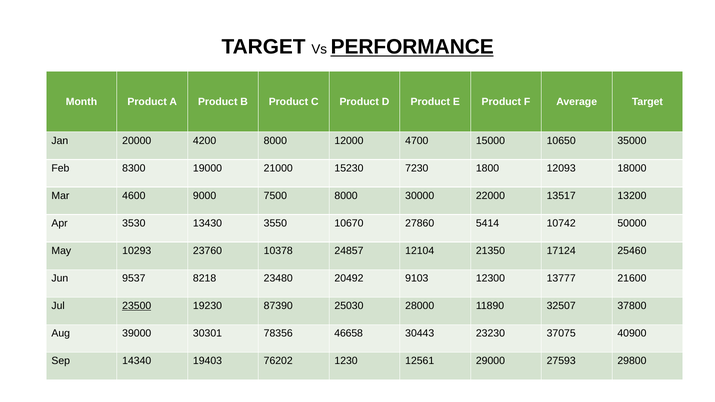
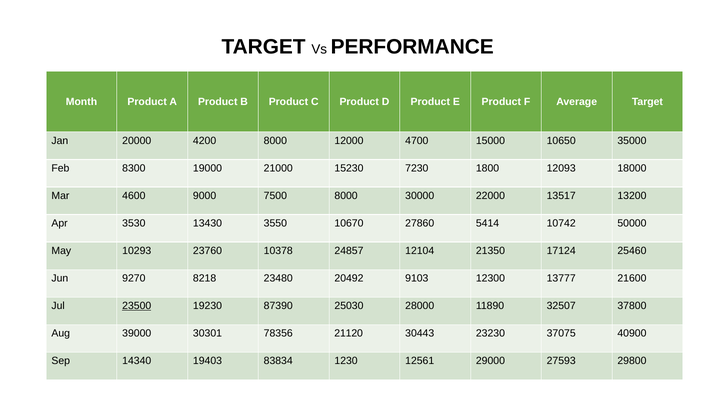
PERFORMANCE underline: present -> none (412, 47)
9537: 9537 -> 9270 (134, 278)
46658: 46658 -> 21120 (349, 334)
76202: 76202 -> 83834 (278, 361)
